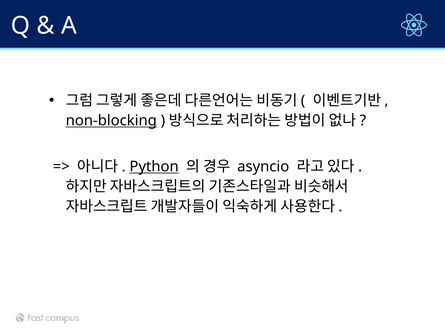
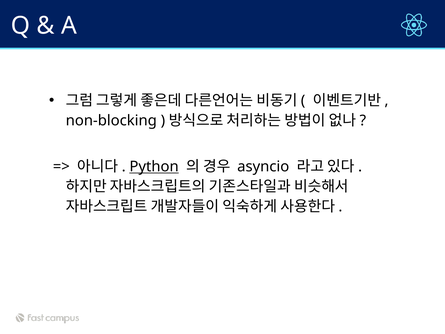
non-blocking underline: present -> none (111, 120)
